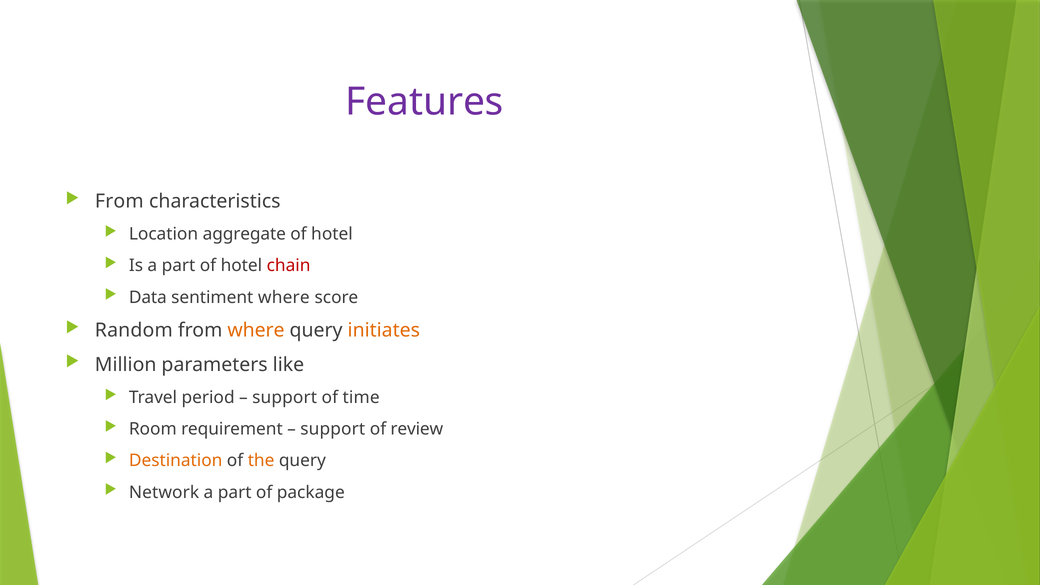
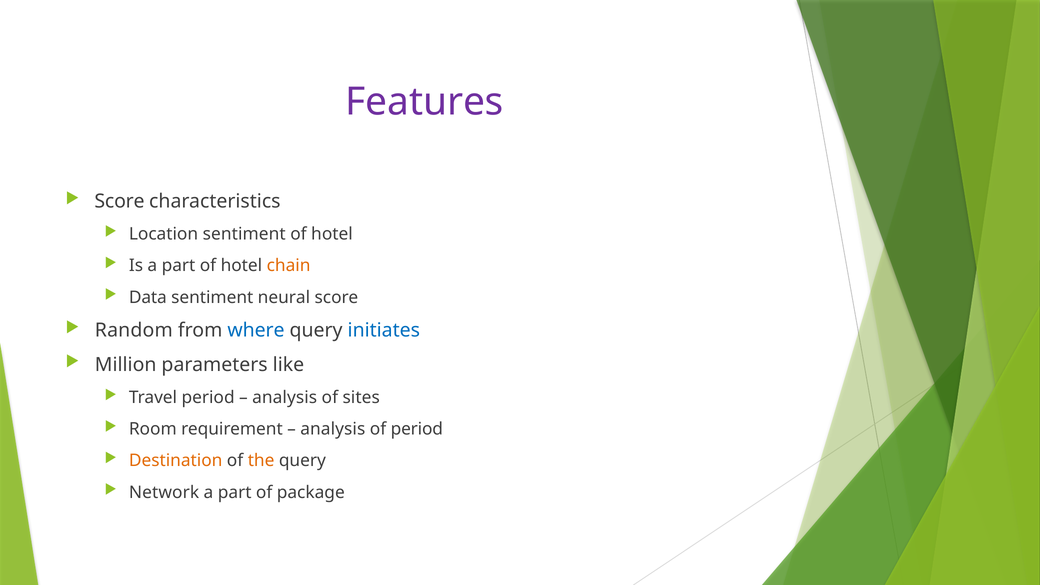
From: From -> Score (120, 201)
Location aggregate: aggregate -> sentiment (244, 234)
chain colour: red -> orange (289, 266)
sentiment where: where -> neural (284, 297)
where colour: orange -> blue (256, 330)
initiates colour: orange -> blue (384, 330)
support: support -> analysis (285, 397)
time: time -> sites (361, 397)
support: support -> analysis (333, 429)
of review: review -> period (417, 429)
